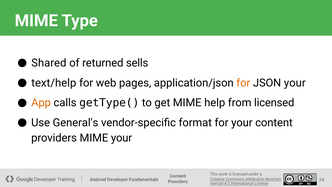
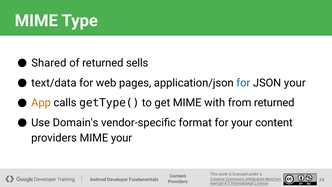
text/help: text/help -> text/data (54, 83)
for colour: orange -> blue (243, 83)
help: help -> with (215, 103)
from licensed: licensed -> returned (274, 103)
General's: General's -> Domain's (76, 123)
